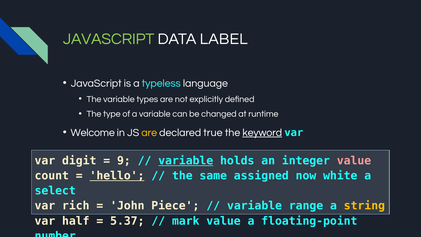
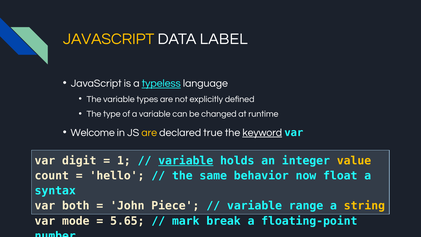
JAVASCRIPT colour: light green -> yellow (109, 39)
typeless underline: none -> present (161, 83)
9: 9 -> 1 (124, 161)
value colour: pink -> yellow (354, 161)
hello underline: present -> none (117, 176)
assigned: assigned -> behavior (261, 176)
white: white -> float (340, 176)
select: select -> syntax (55, 191)
rich: rich -> both (76, 206)
half: half -> mode (76, 221)
5.37: 5.37 -> 5.65 (127, 221)
mark value: value -> break (224, 221)
